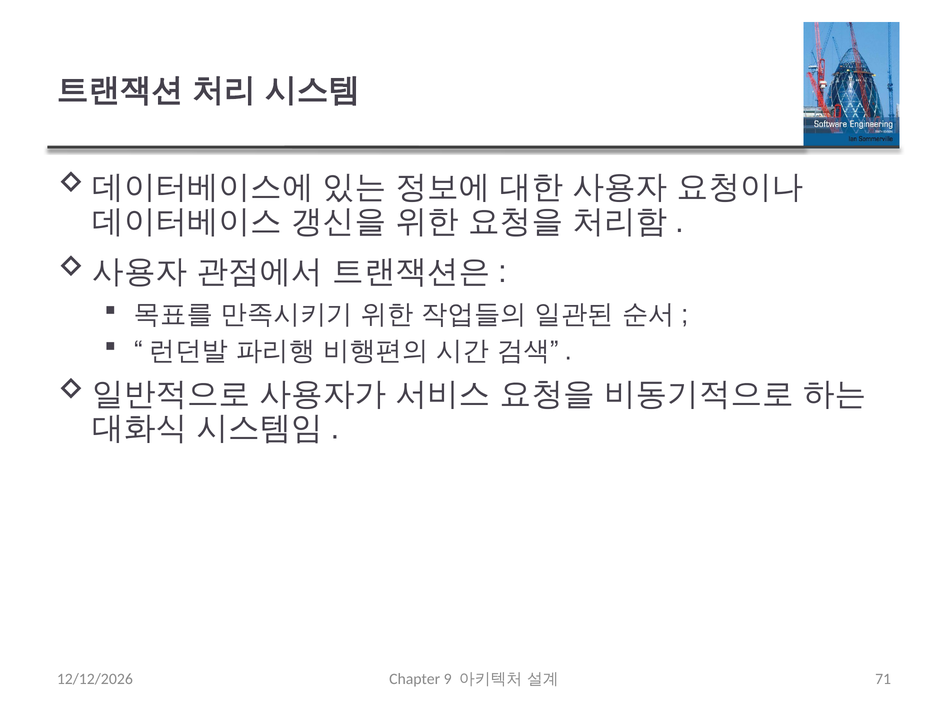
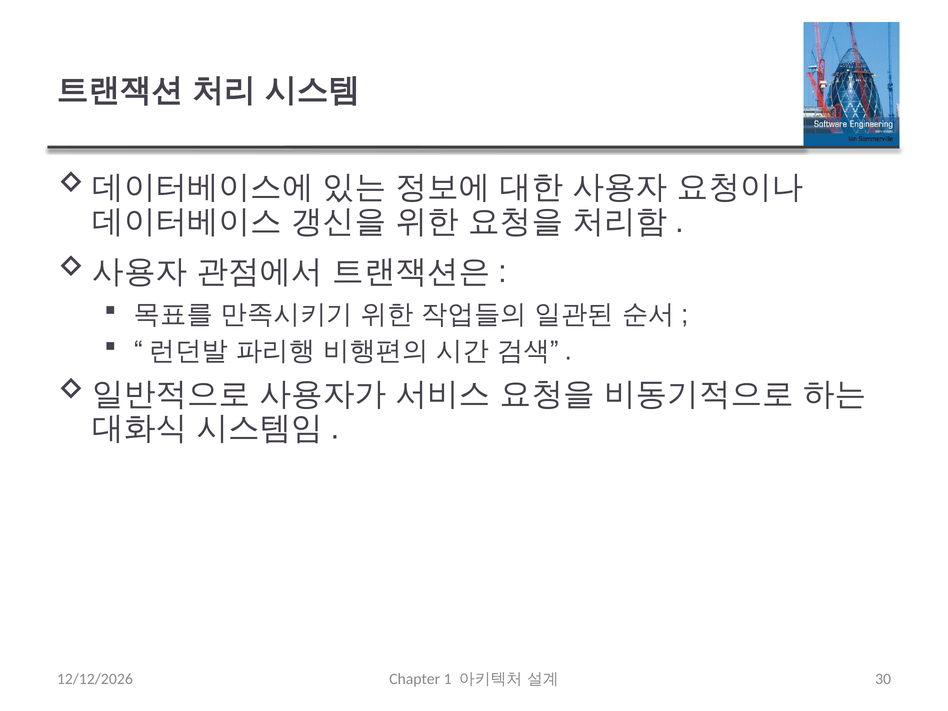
71: 71 -> 30 (883, 679)
9: 9 -> 1 (448, 679)
